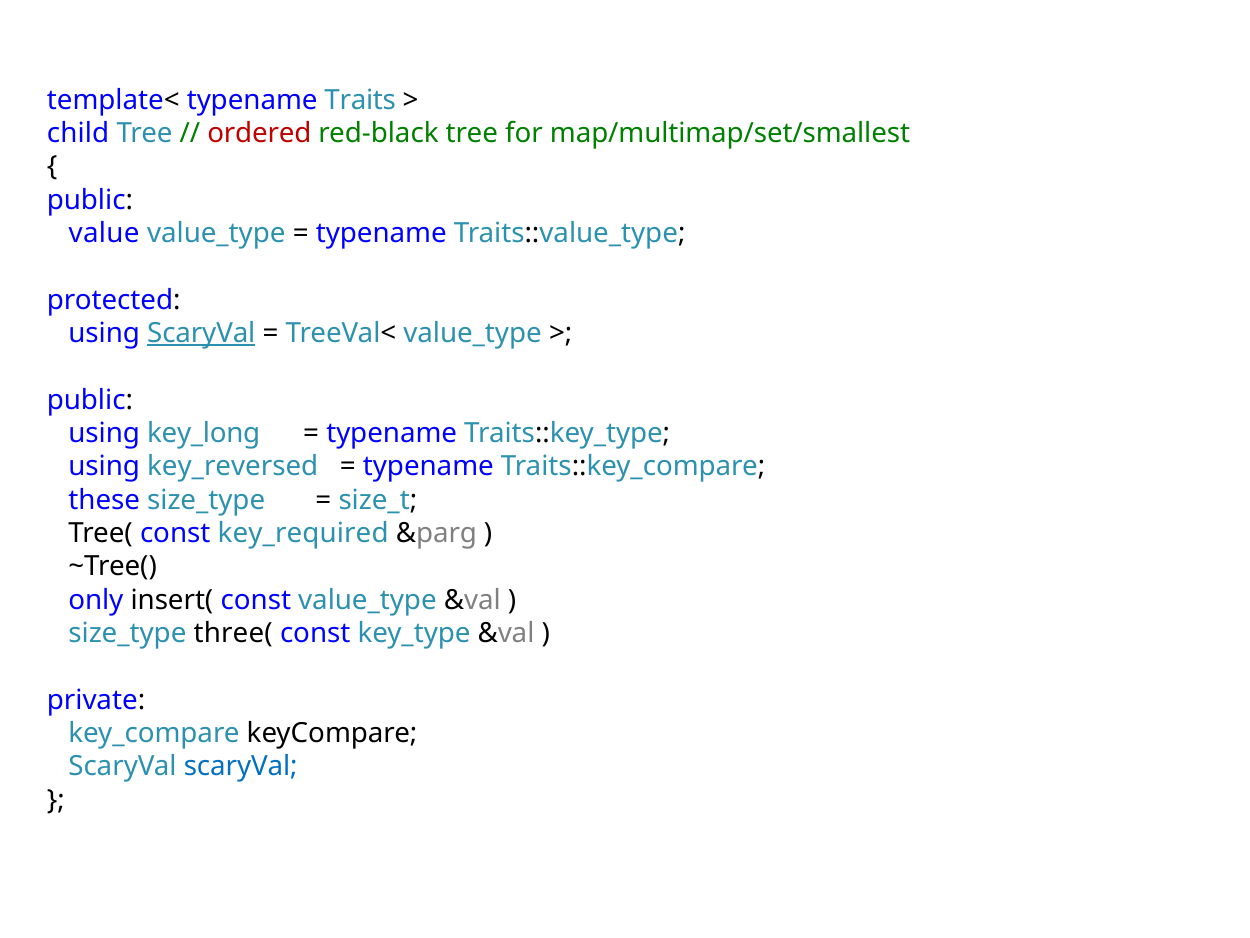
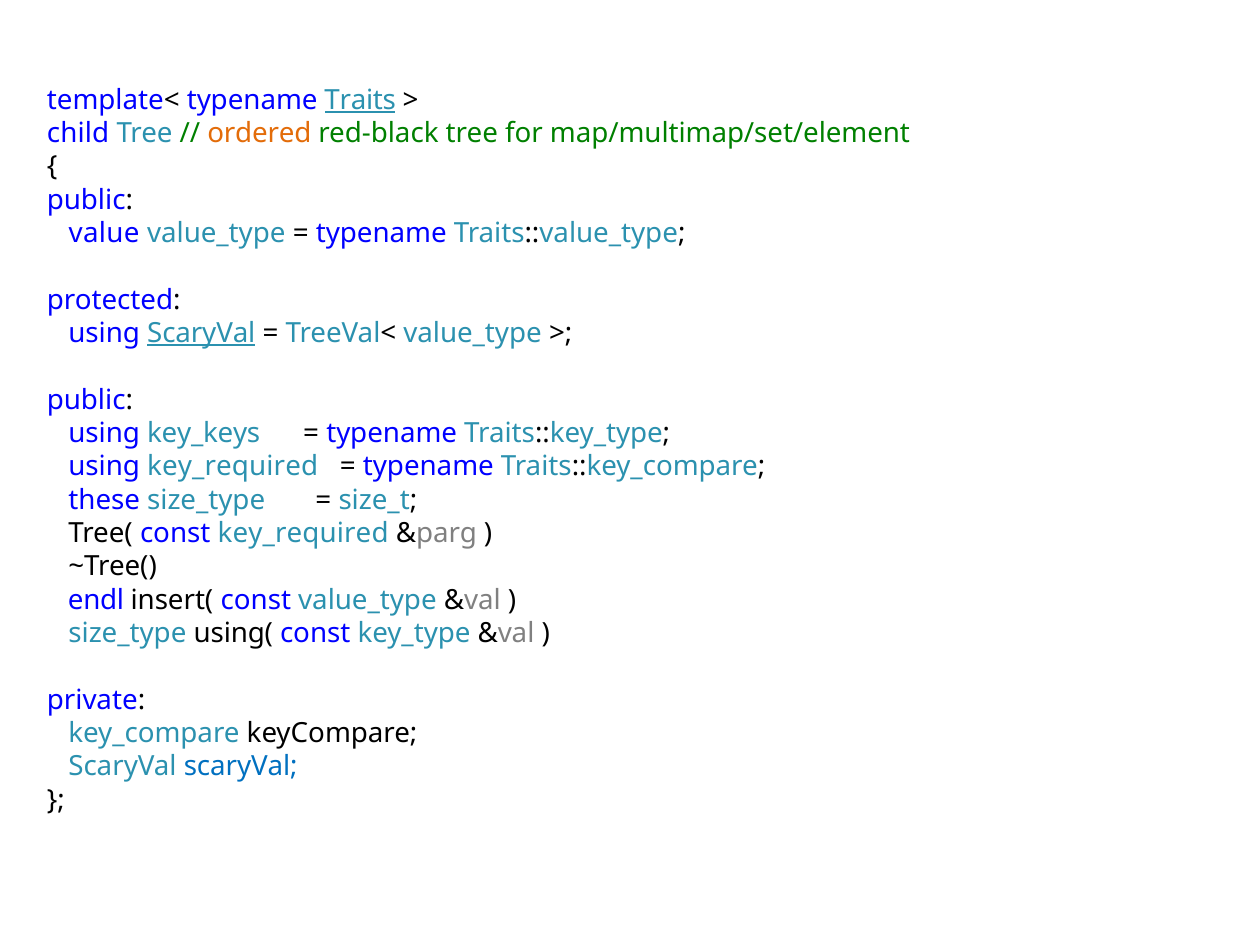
Traits underline: none -> present (360, 100)
ordered colour: red -> orange (259, 133)
map/multimap/set/smallest: map/multimap/set/smallest -> map/multimap/set/element (730, 133)
key_long: key_long -> key_keys (204, 433)
using key_reversed: key_reversed -> key_required (233, 466)
only: only -> endl (96, 600)
three(: three( -> using( (233, 633)
